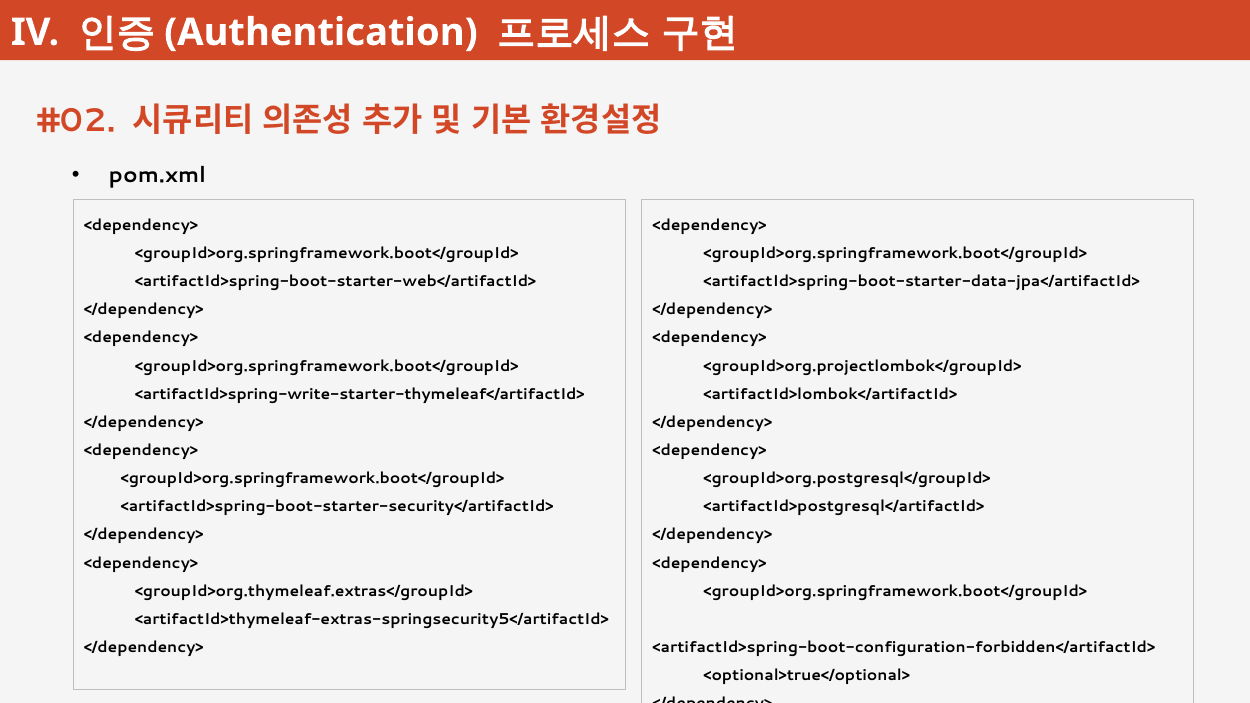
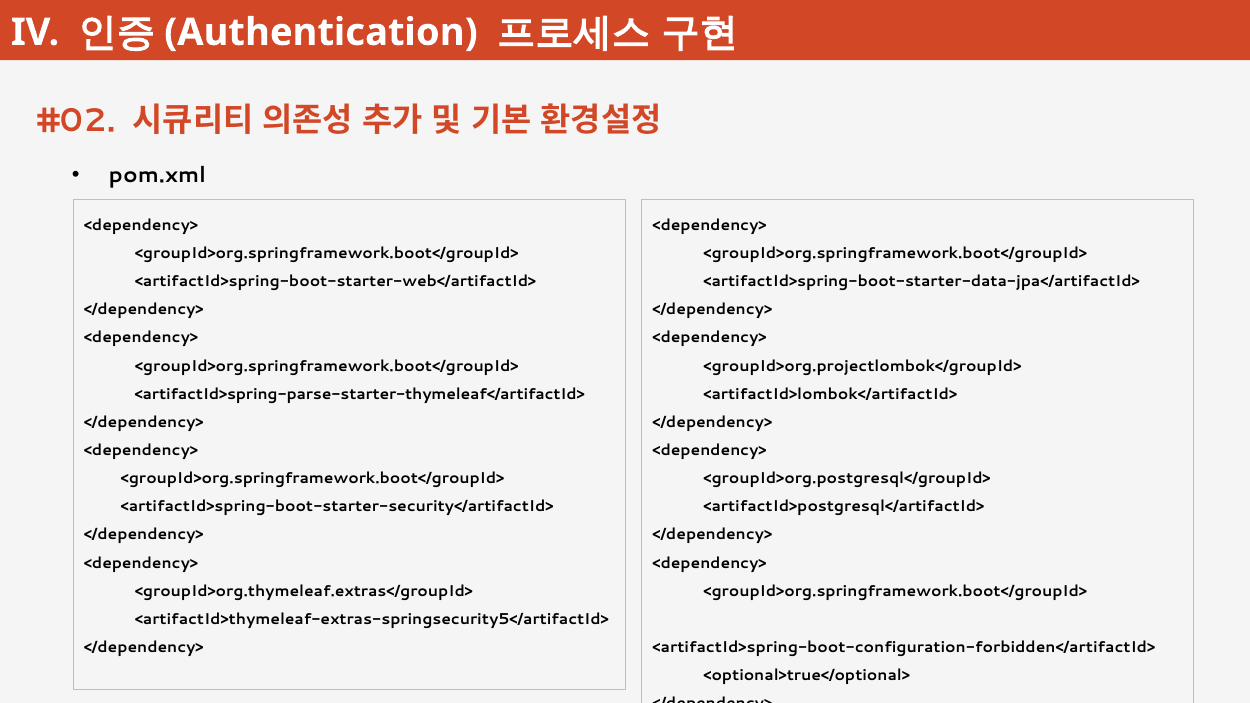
<artifactId>spring-write-starter-thymeleaf</artifactId>: <artifactId>spring-write-starter-thymeleaf</artifactId> -> <artifactId>spring-parse-starter-thymeleaf</artifactId> (360, 394)
